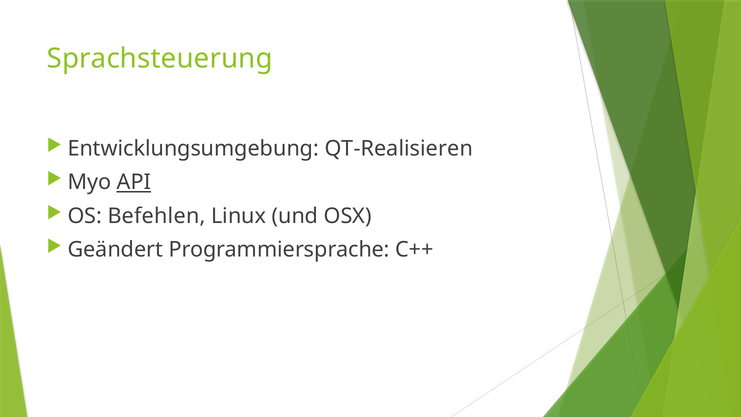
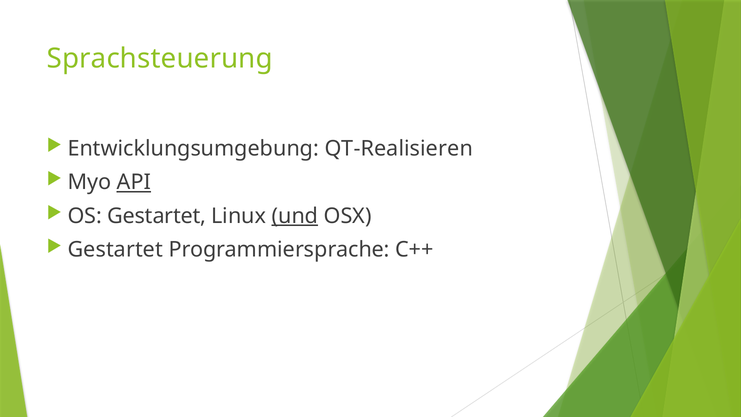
OS Befehlen: Befehlen -> Gestartet (157, 216)
und underline: none -> present (295, 216)
Geändert: Geändert -> Gestartet (115, 250)
